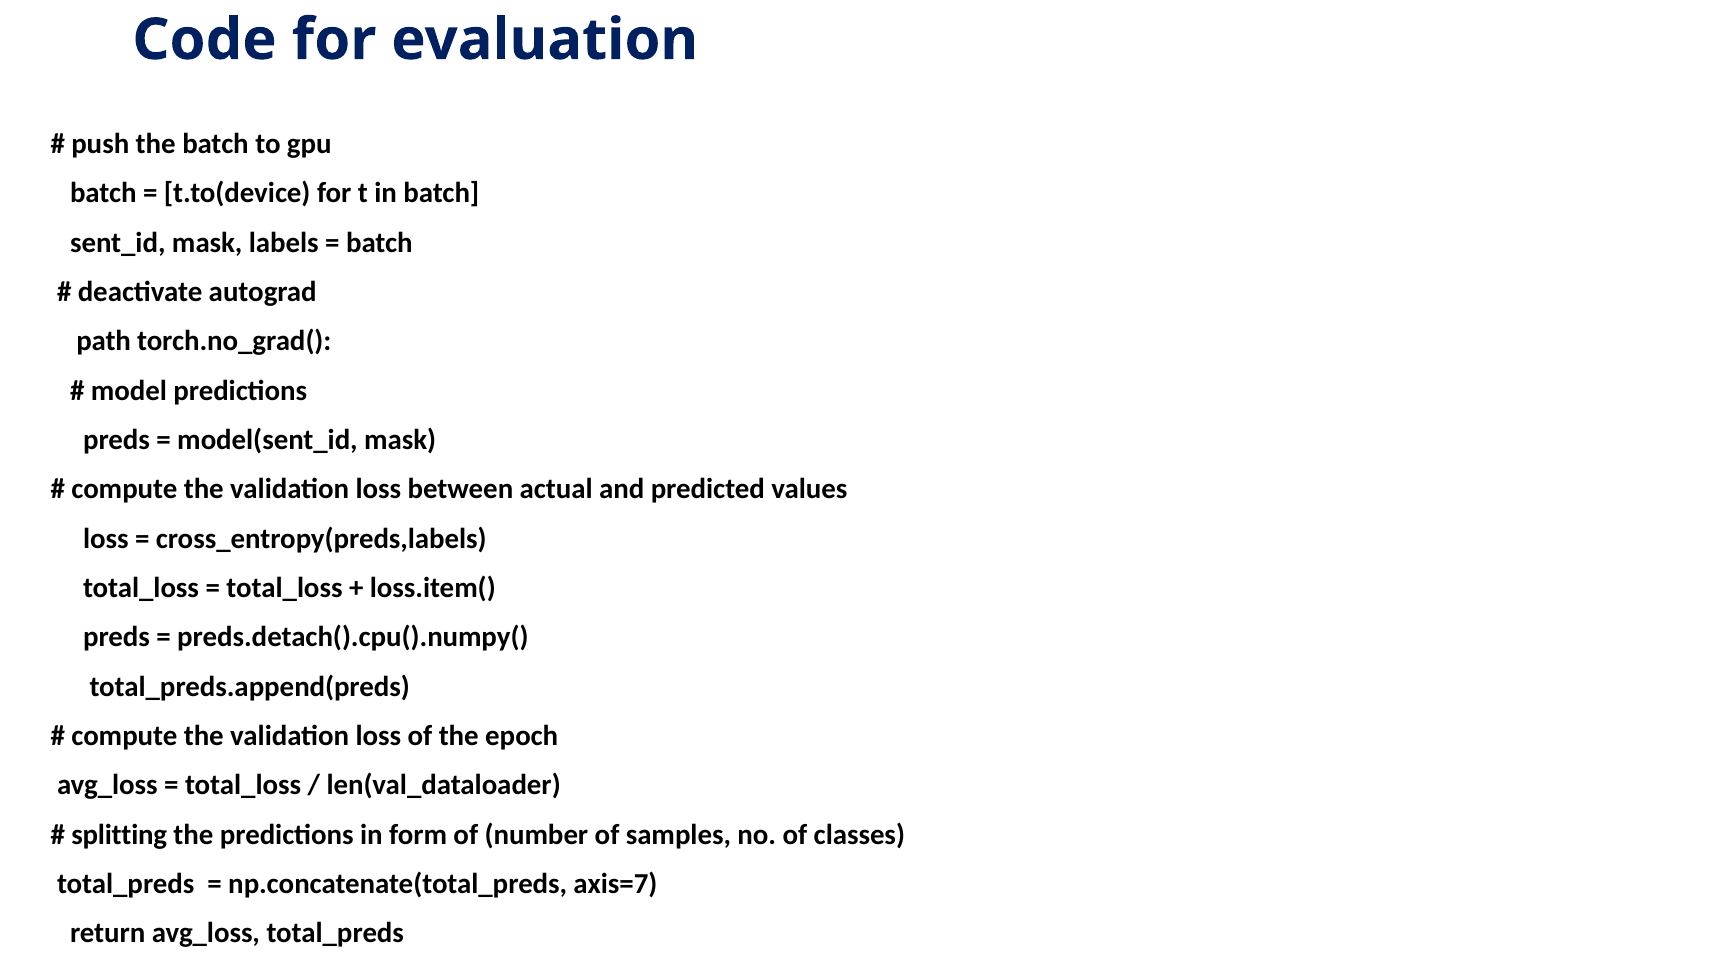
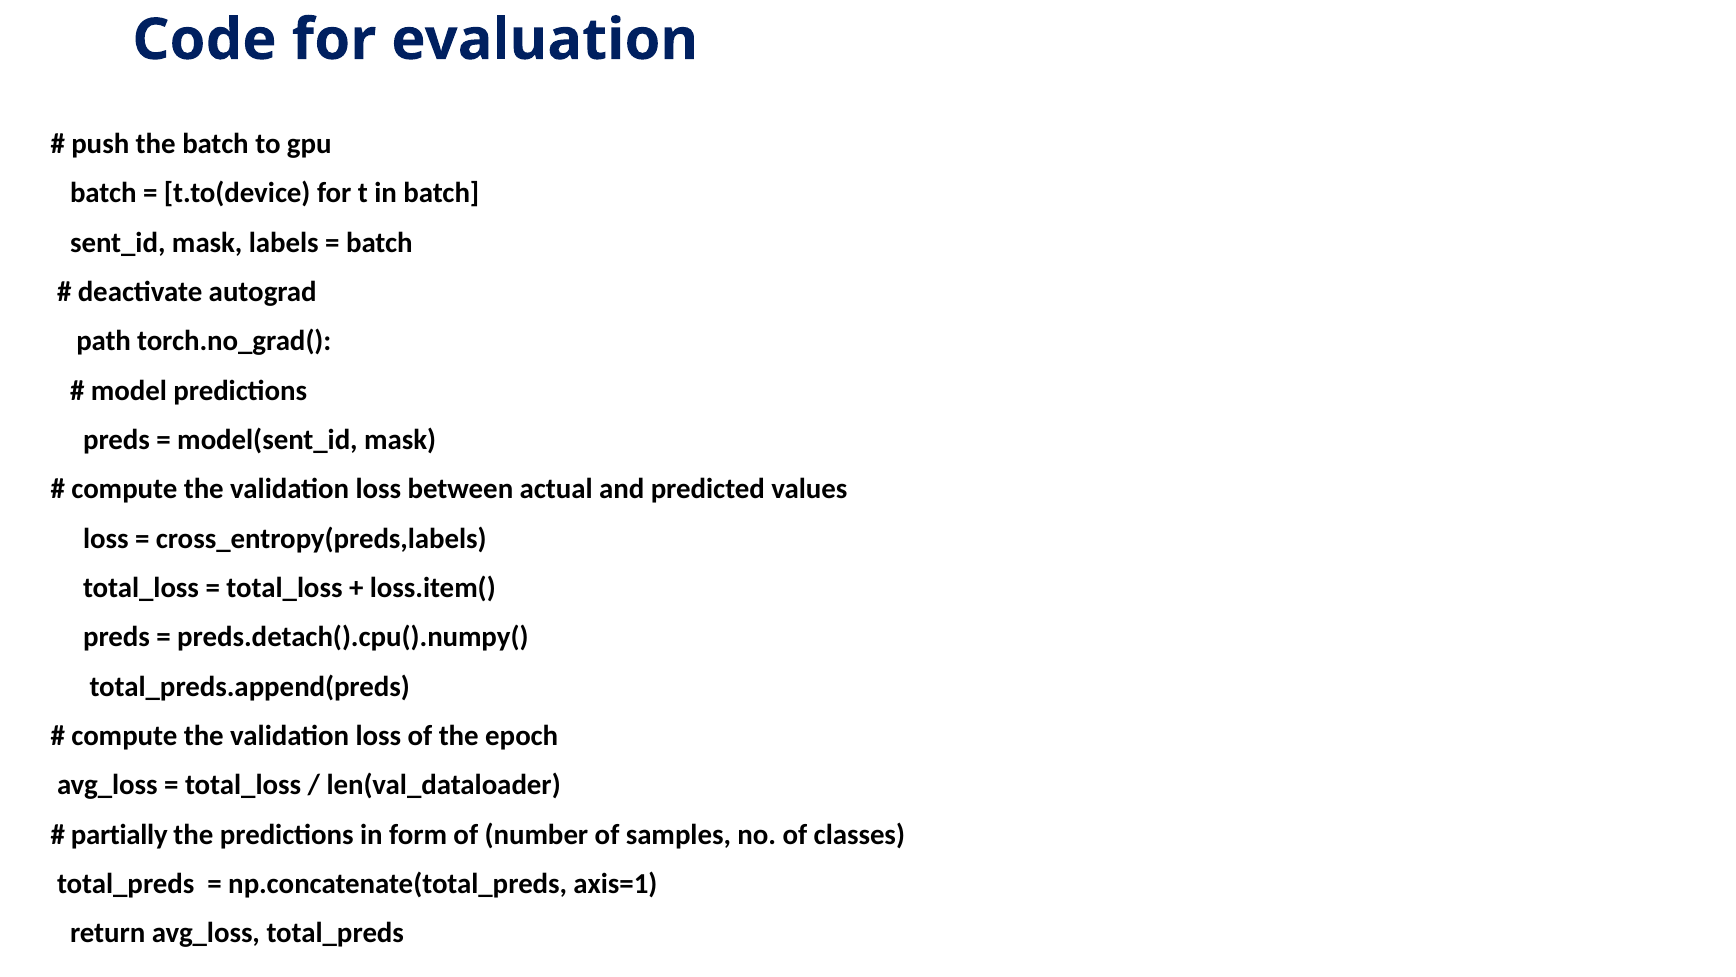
splitting: splitting -> partially (119, 834)
axis=7: axis=7 -> axis=1 (615, 884)
